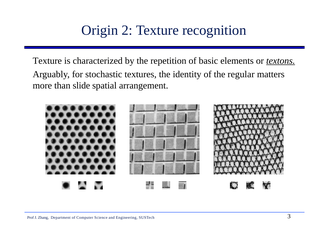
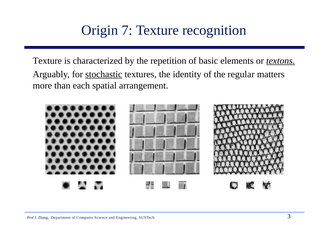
2: 2 -> 7 (127, 30)
stochastic underline: none -> present (104, 74)
slide: slide -> each (81, 86)
